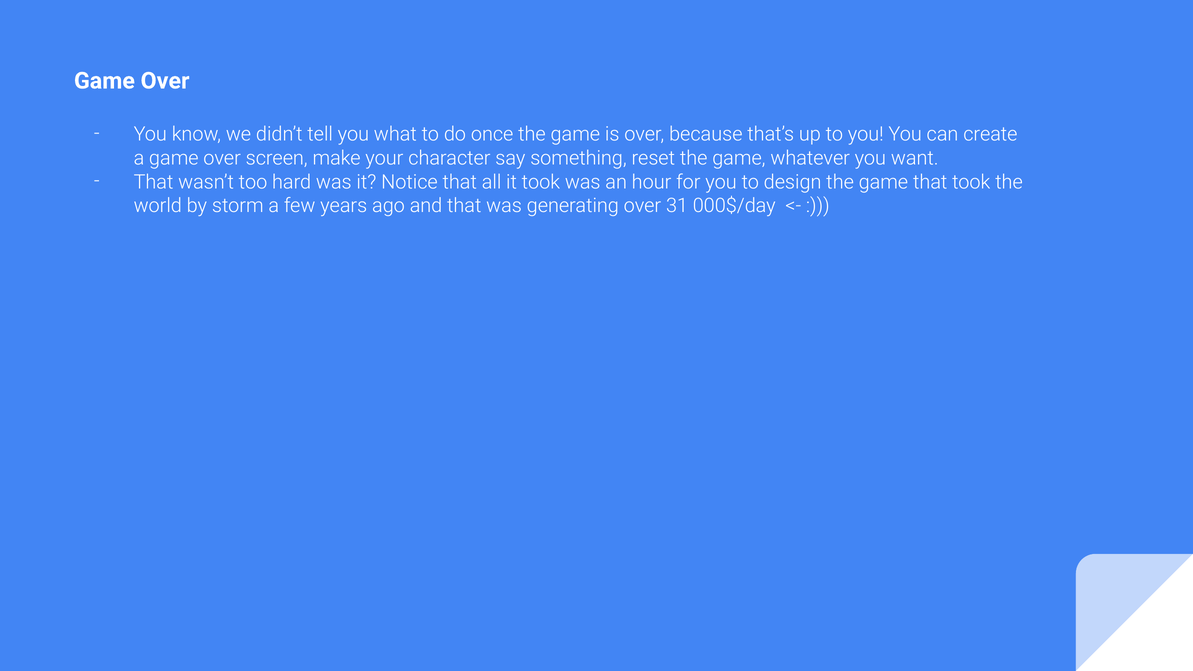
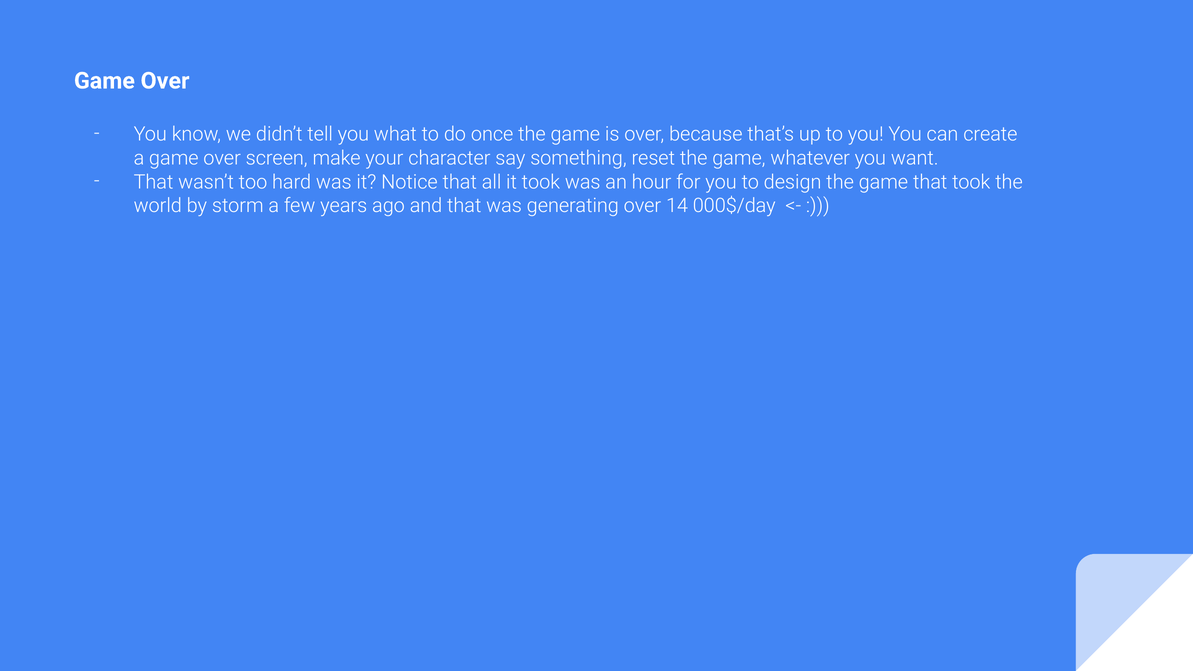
31: 31 -> 14 (677, 206)
